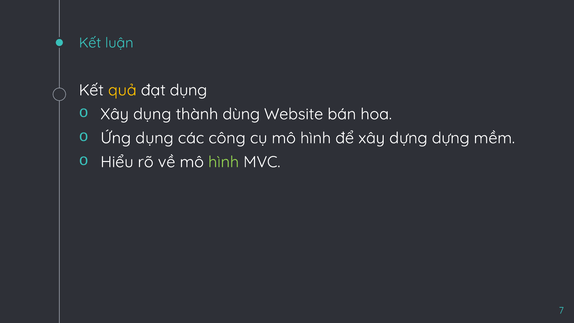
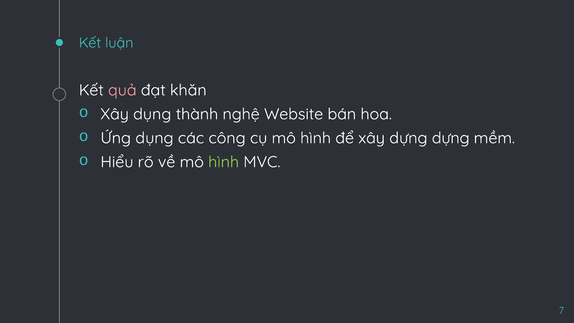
quả colour: yellow -> pink (122, 90)
đạt dụng: dụng -> khăn (188, 90)
dùng: dùng -> nghệ (241, 114)
